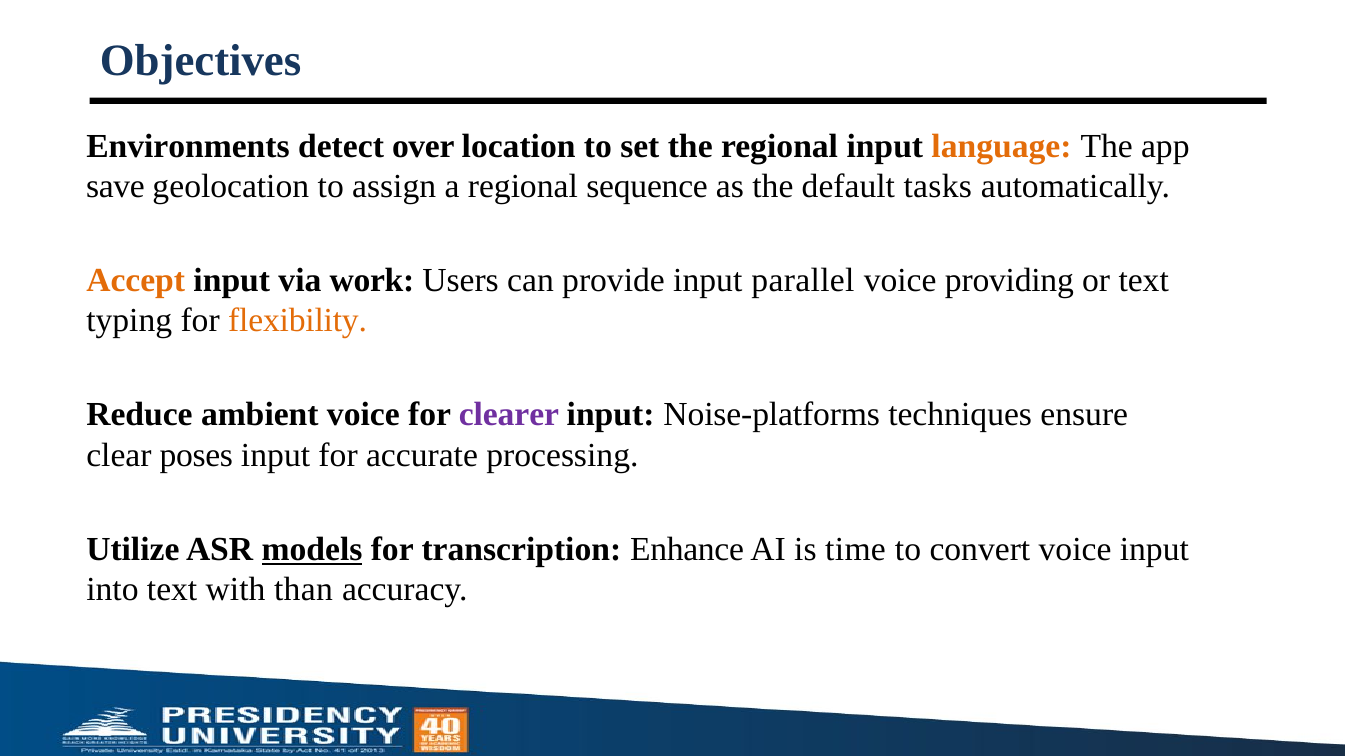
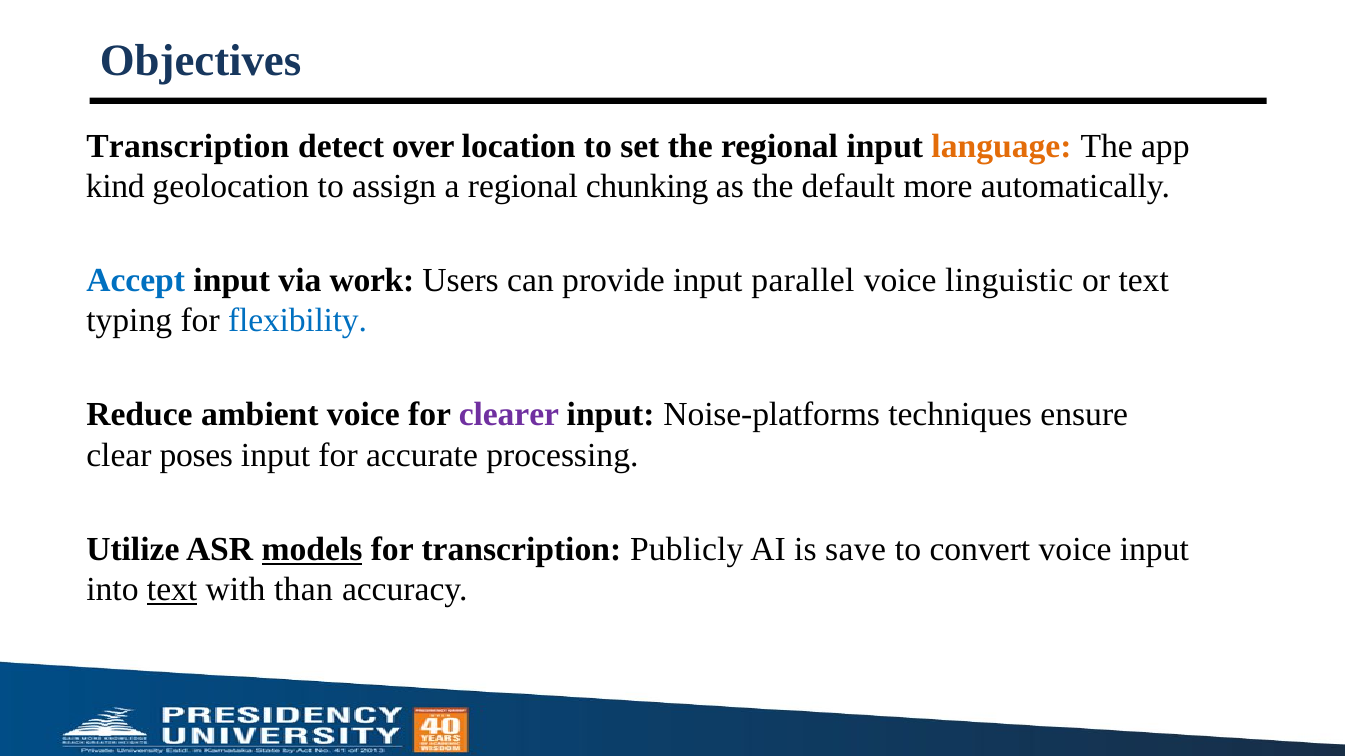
Environments: Environments -> Transcription (188, 146)
save: save -> kind (115, 187)
sequence: sequence -> chunking (647, 187)
tasks: tasks -> more (938, 187)
Accept colour: orange -> blue (136, 281)
providing: providing -> linguistic (1009, 281)
flexibility colour: orange -> blue (298, 321)
Enhance: Enhance -> Publicly (687, 550)
time: time -> save (856, 550)
text underline: none -> present (172, 590)
